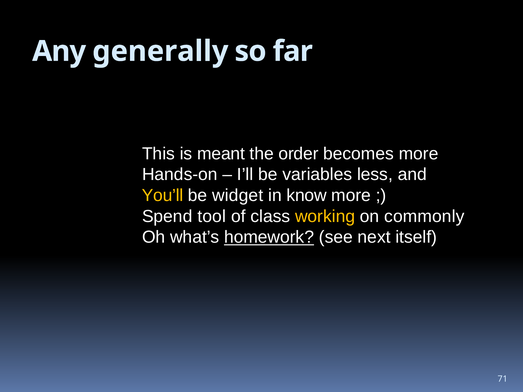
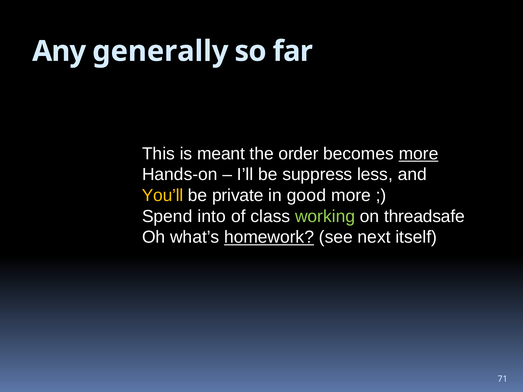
more underline: none -> present (419, 154)
variables: variables -> suppress (317, 175)
widget: widget -> private (238, 196)
know: know -> good (306, 196)
tool: tool -> into (212, 216)
working colour: yellow -> light green (325, 216)
commonly: commonly -> threadsafe (424, 216)
